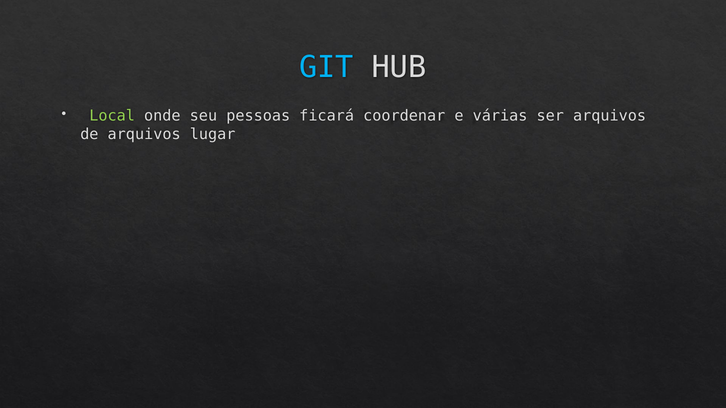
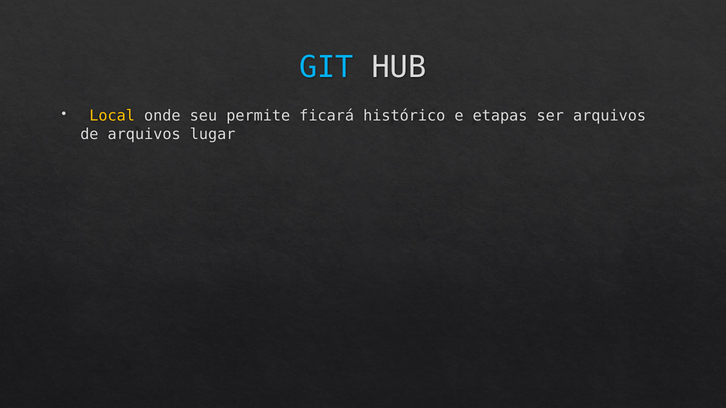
Local colour: light green -> yellow (112, 116)
pessoas: pessoas -> permite (258, 116)
coordenar: coordenar -> histórico (404, 116)
várias: várias -> etapas (500, 116)
